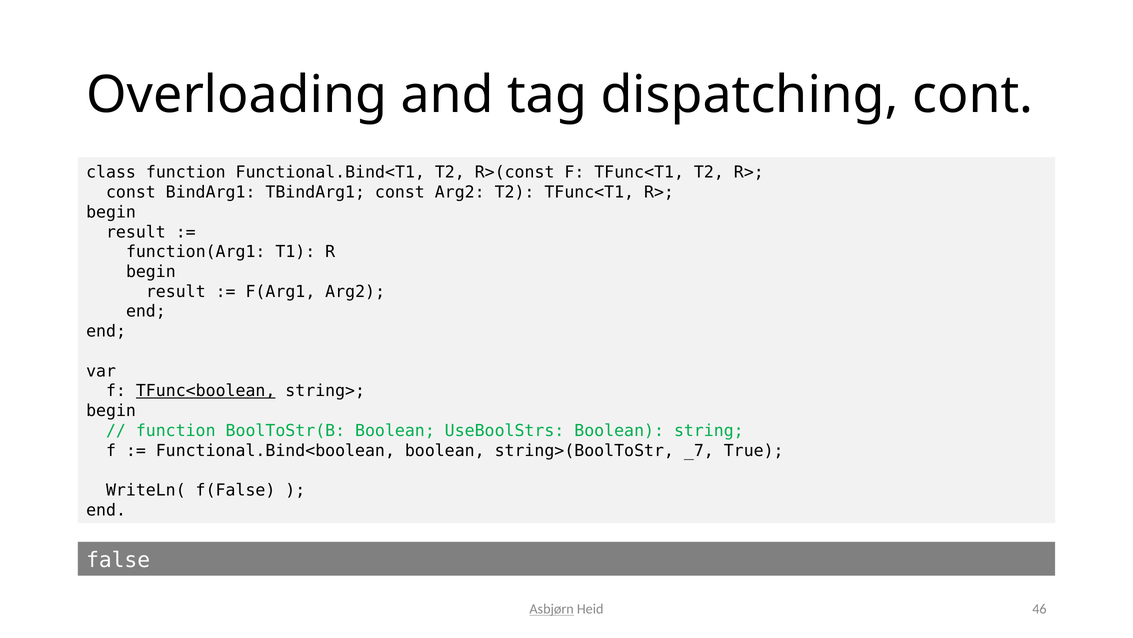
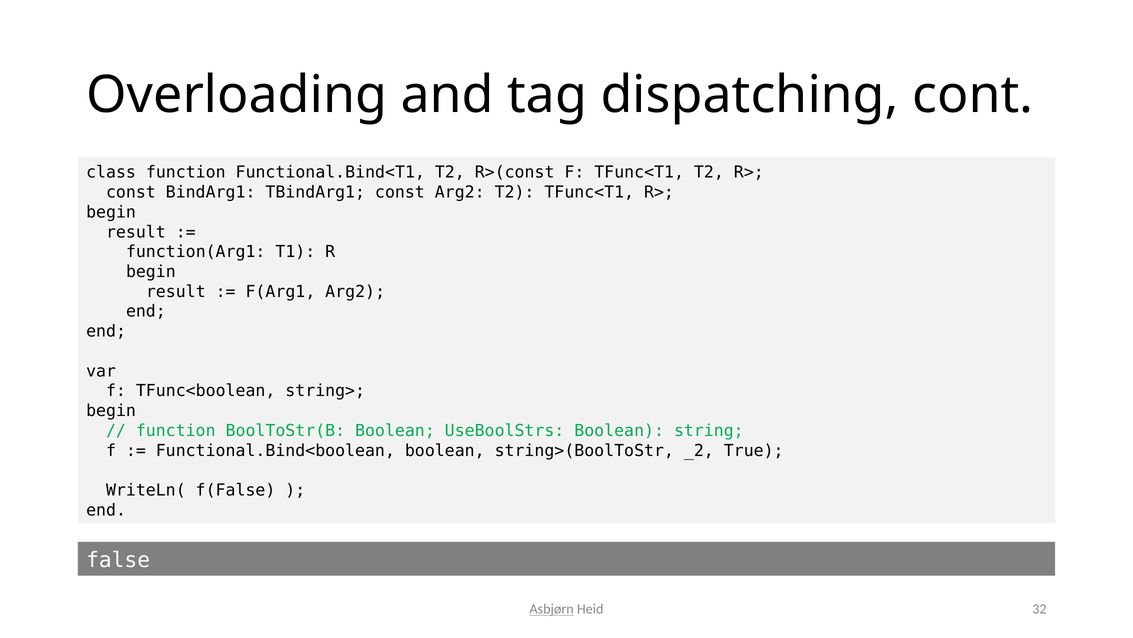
TFunc<boolean underline: present -> none (206, 391)
_7: _7 -> _2 (699, 450)
46: 46 -> 32 (1039, 608)
